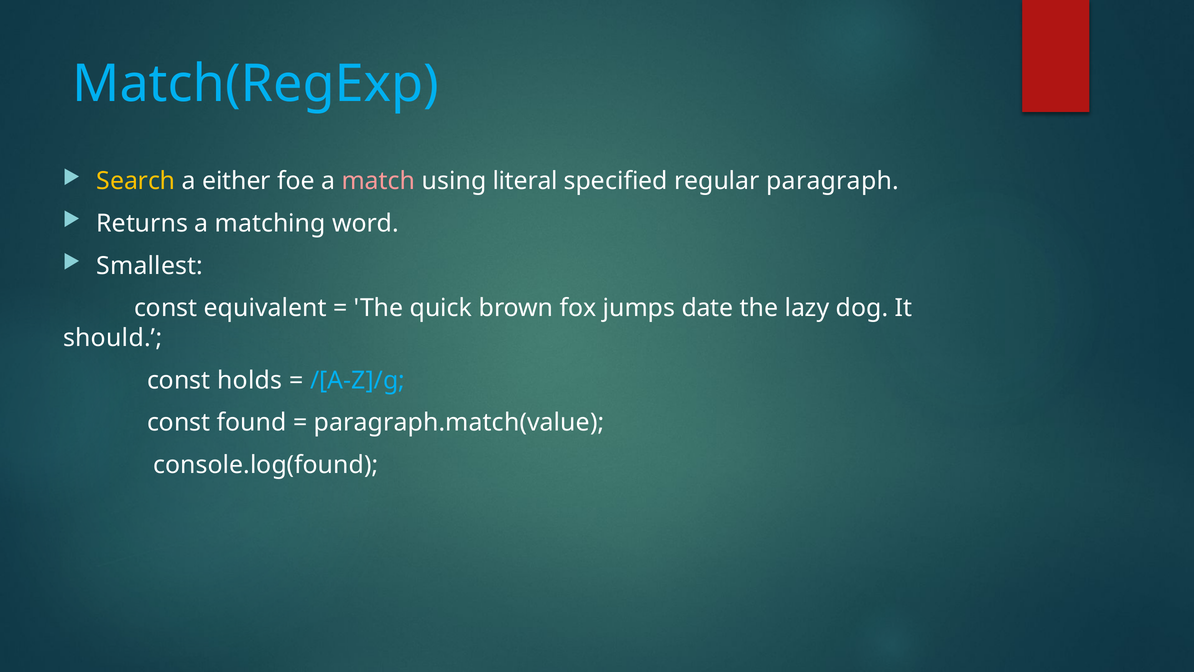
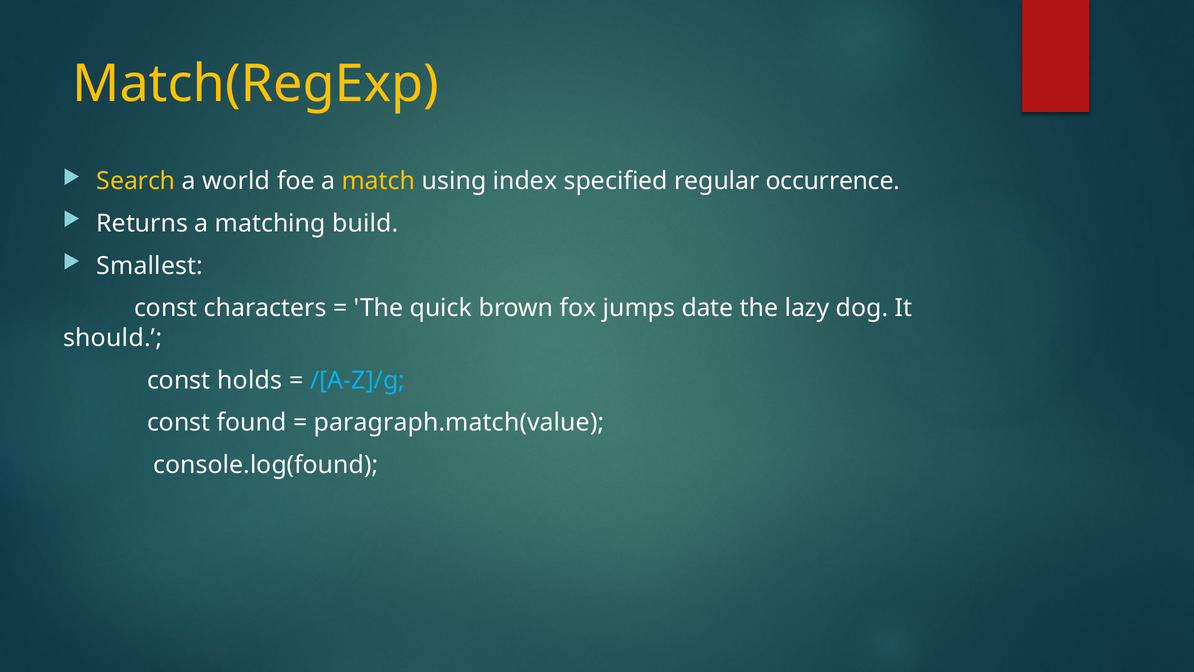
Match(RegExp colour: light blue -> yellow (256, 84)
either: either -> world (236, 181)
match colour: pink -> yellow (378, 181)
literal: literal -> index (525, 181)
paragraph: paragraph -> occurrence (833, 181)
word: word -> build (365, 223)
equivalent: equivalent -> characters (265, 308)
